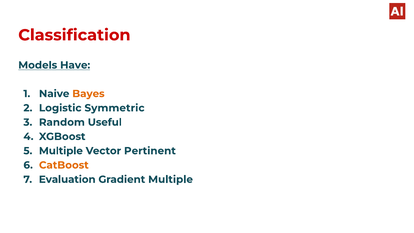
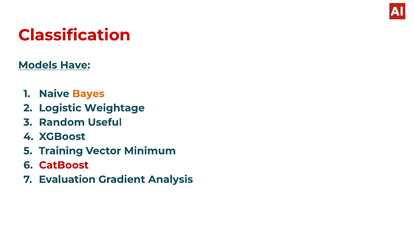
Symmetric: Symmetric -> Weightage (115, 108)
Multiple: Multiple -> Training (61, 151)
Pertinent: Pertinent -> Minimum (150, 151)
CatBoost colour: orange -> red (64, 165)
Gradient Multiple: Multiple -> Analysis (171, 179)
